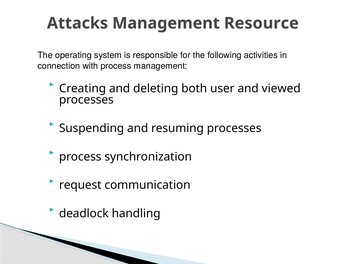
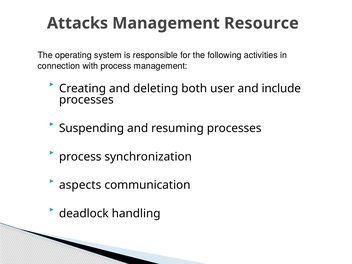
viewed: viewed -> include (281, 88)
request: request -> aspects (80, 185)
